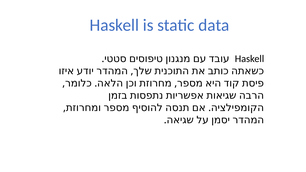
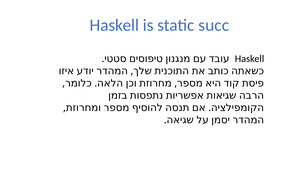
data: data -> succ (214, 25)
